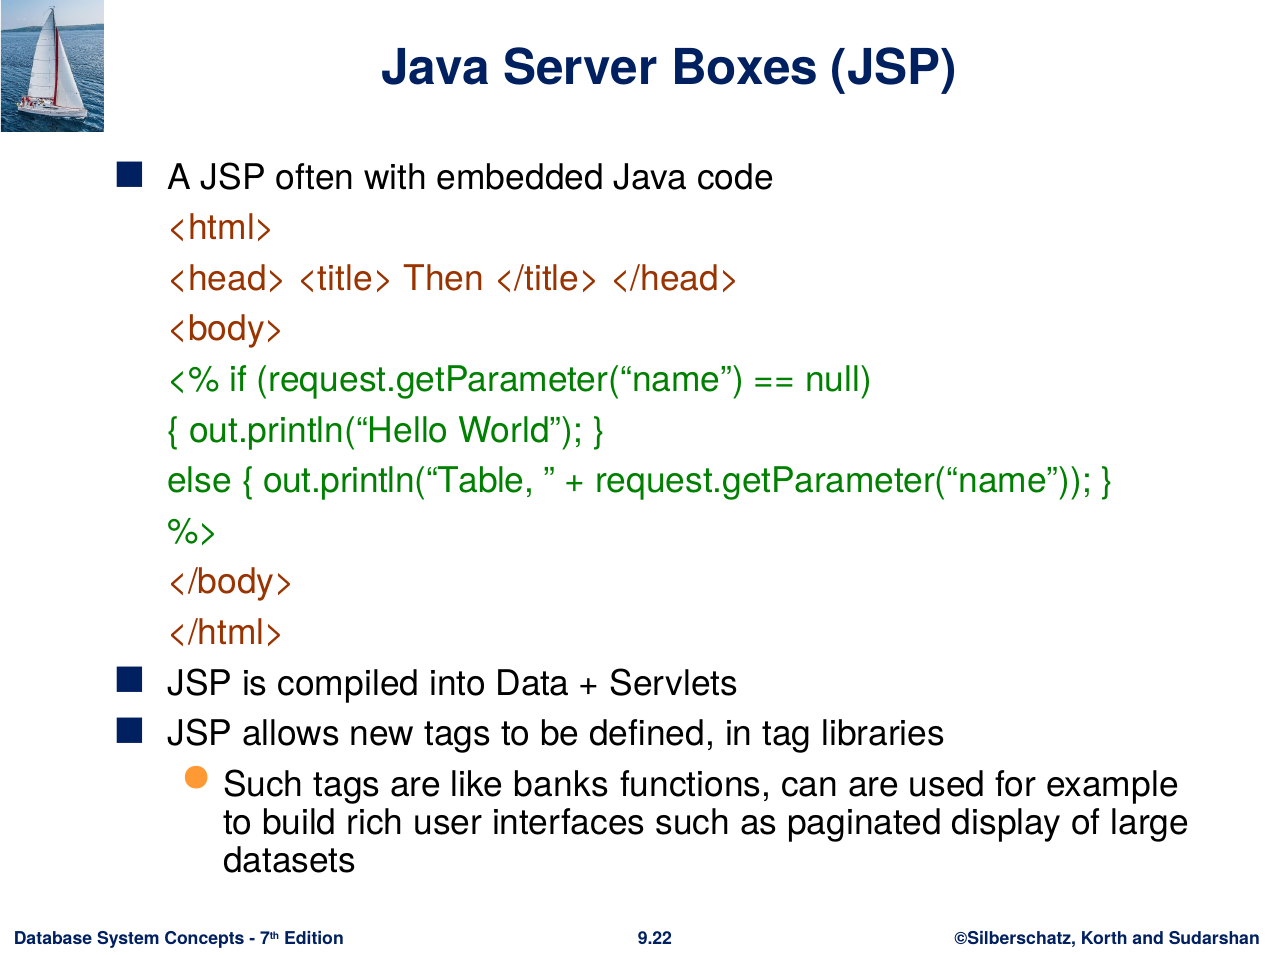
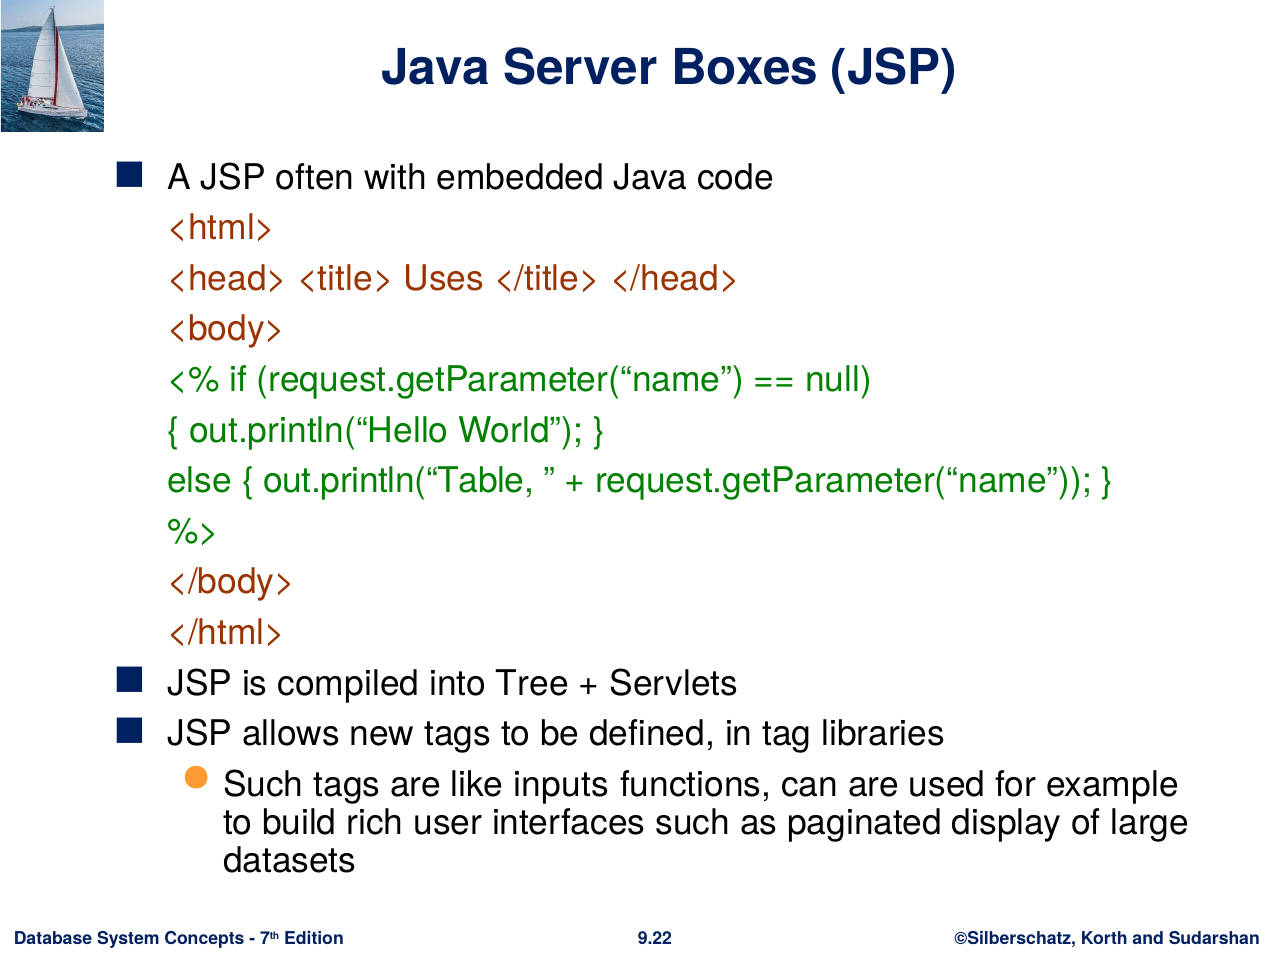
Then: Then -> Uses (444, 279)
Data: Data -> Tree (532, 683)
banks: banks -> inputs (561, 784)
